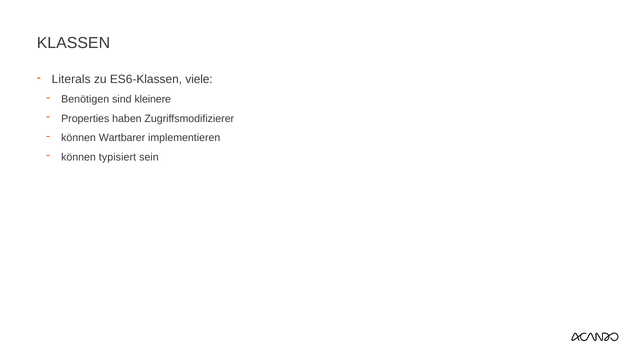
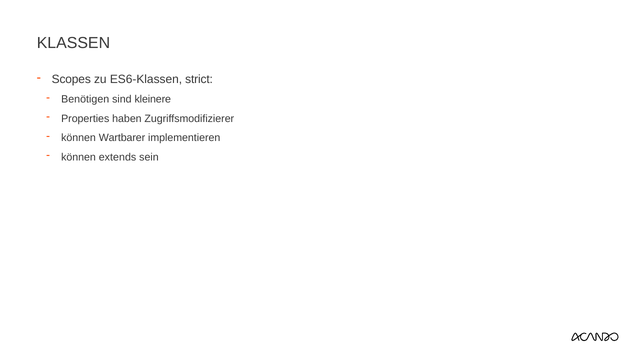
Literals: Literals -> Scopes (71, 79)
viele: viele -> strict (199, 79)
typisiert: typisiert -> extends (118, 157)
